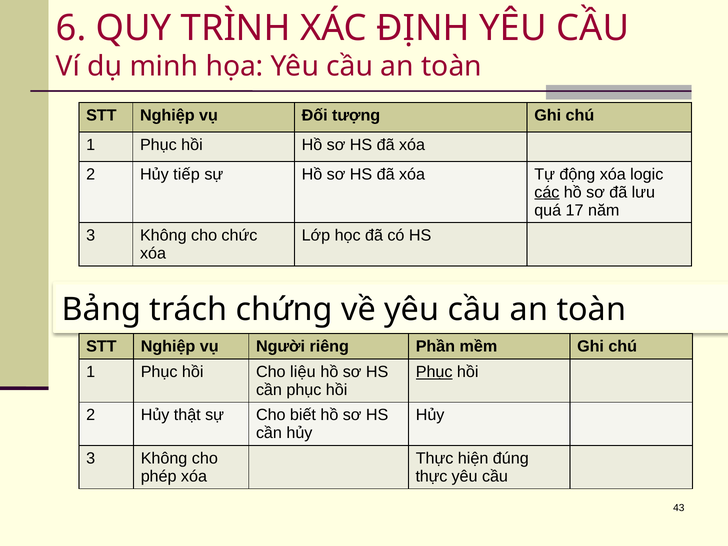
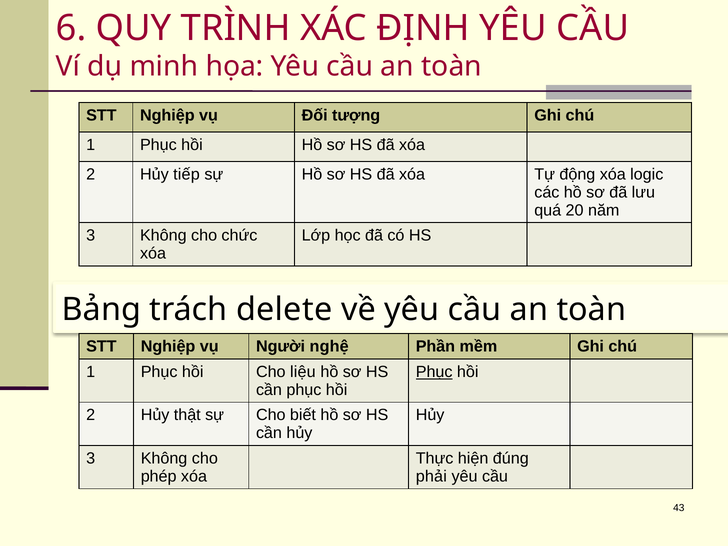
các underline: present -> none (547, 192)
17: 17 -> 20 (575, 210)
chứng: chứng -> delete (284, 310)
riêng: riêng -> nghệ (329, 347)
thực: thực -> phải (431, 476)
